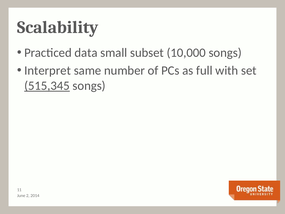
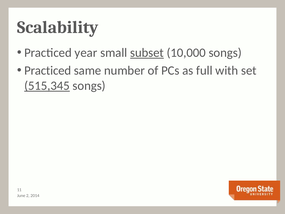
data: data -> year (86, 53)
subset underline: none -> present (147, 53)
Interpret: Interpret -> Practiced (48, 70)
